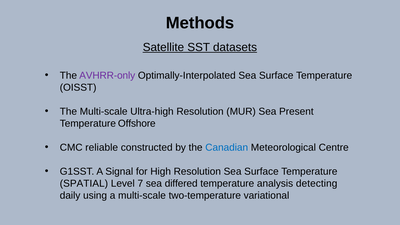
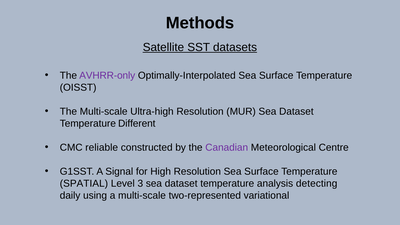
MUR Sea Present: Present -> Dataset (296, 112)
Offshore: Offshore -> Different (137, 124)
Canadian colour: blue -> purple (227, 148)
7: 7 -> 3 (140, 184)
differed: differed -> dataset (181, 184)
two-temperature: two-temperature -> two-represented (205, 196)
